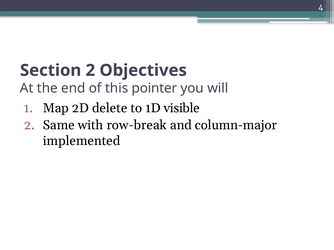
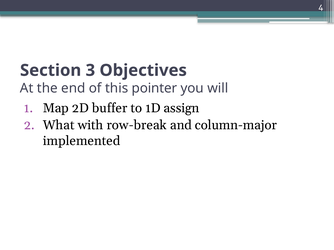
Section 2: 2 -> 3 (90, 70)
delete: delete -> buffer (110, 108)
visible: visible -> assign (182, 108)
Same: Same -> What (59, 125)
